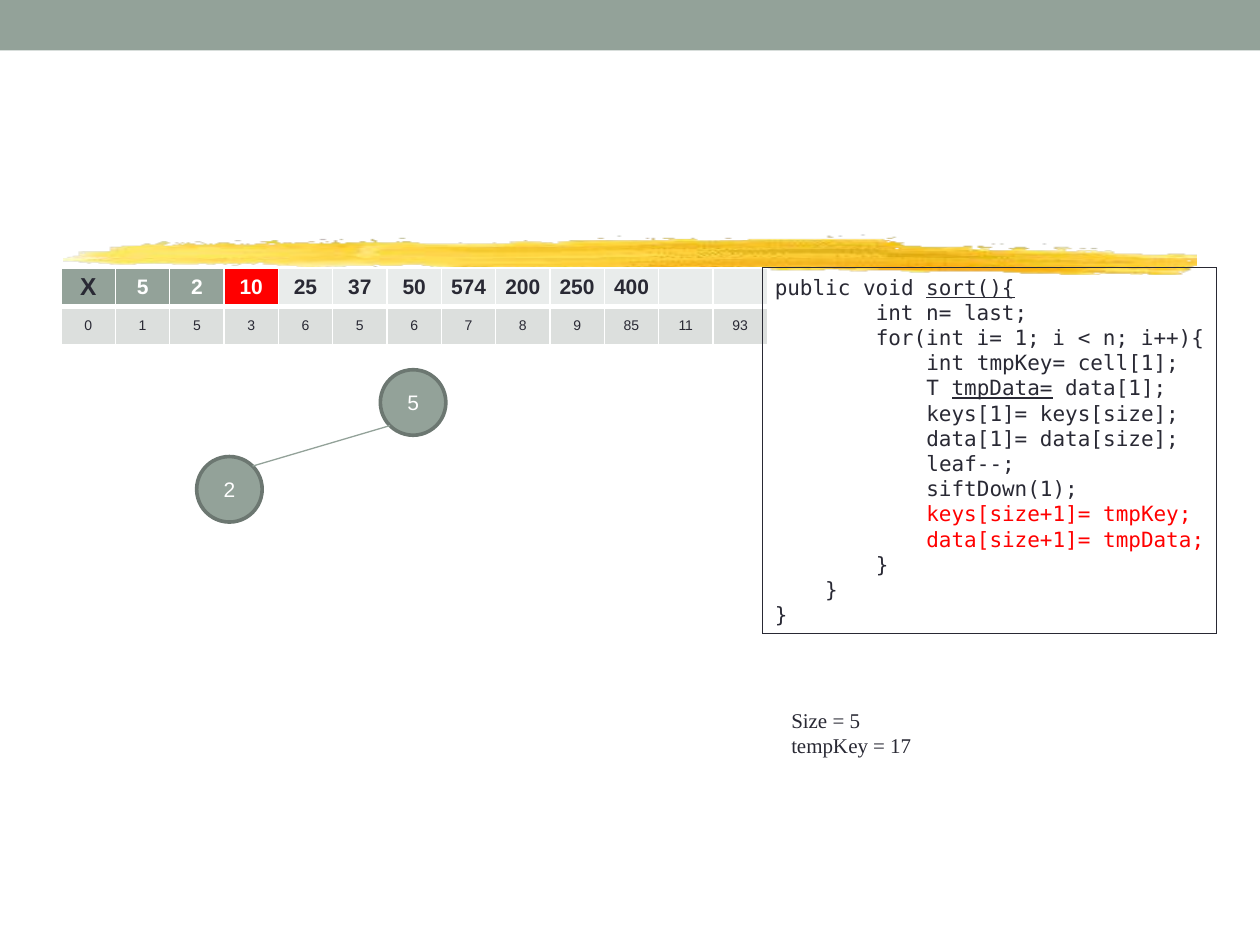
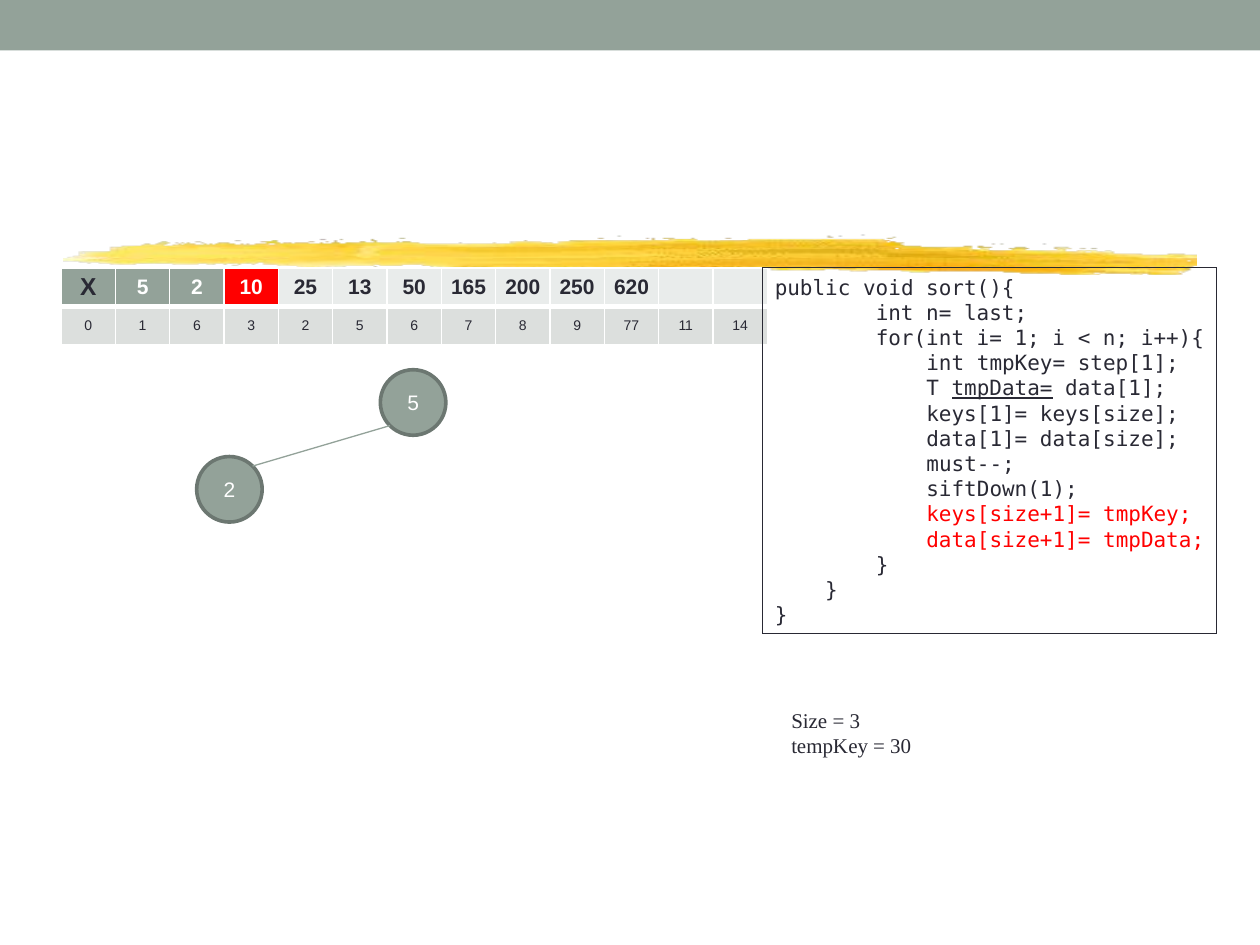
37: 37 -> 13 (360, 288)
574: 574 -> 165 (469, 288)
400: 400 -> 620 (632, 288)
sort(){ underline: present -> none (970, 288)
1 5: 5 -> 6 (197, 326)
3 6: 6 -> 2 (306, 326)
85: 85 -> 77 (631, 326)
93: 93 -> 14 (740, 326)
cell[1: cell[1 -> step[1 (1128, 364)
leaf--: leaf-- -> must-- (971, 465)
5: 5 -> 3 (855, 721)
17: 17 -> 30 (901, 747)
